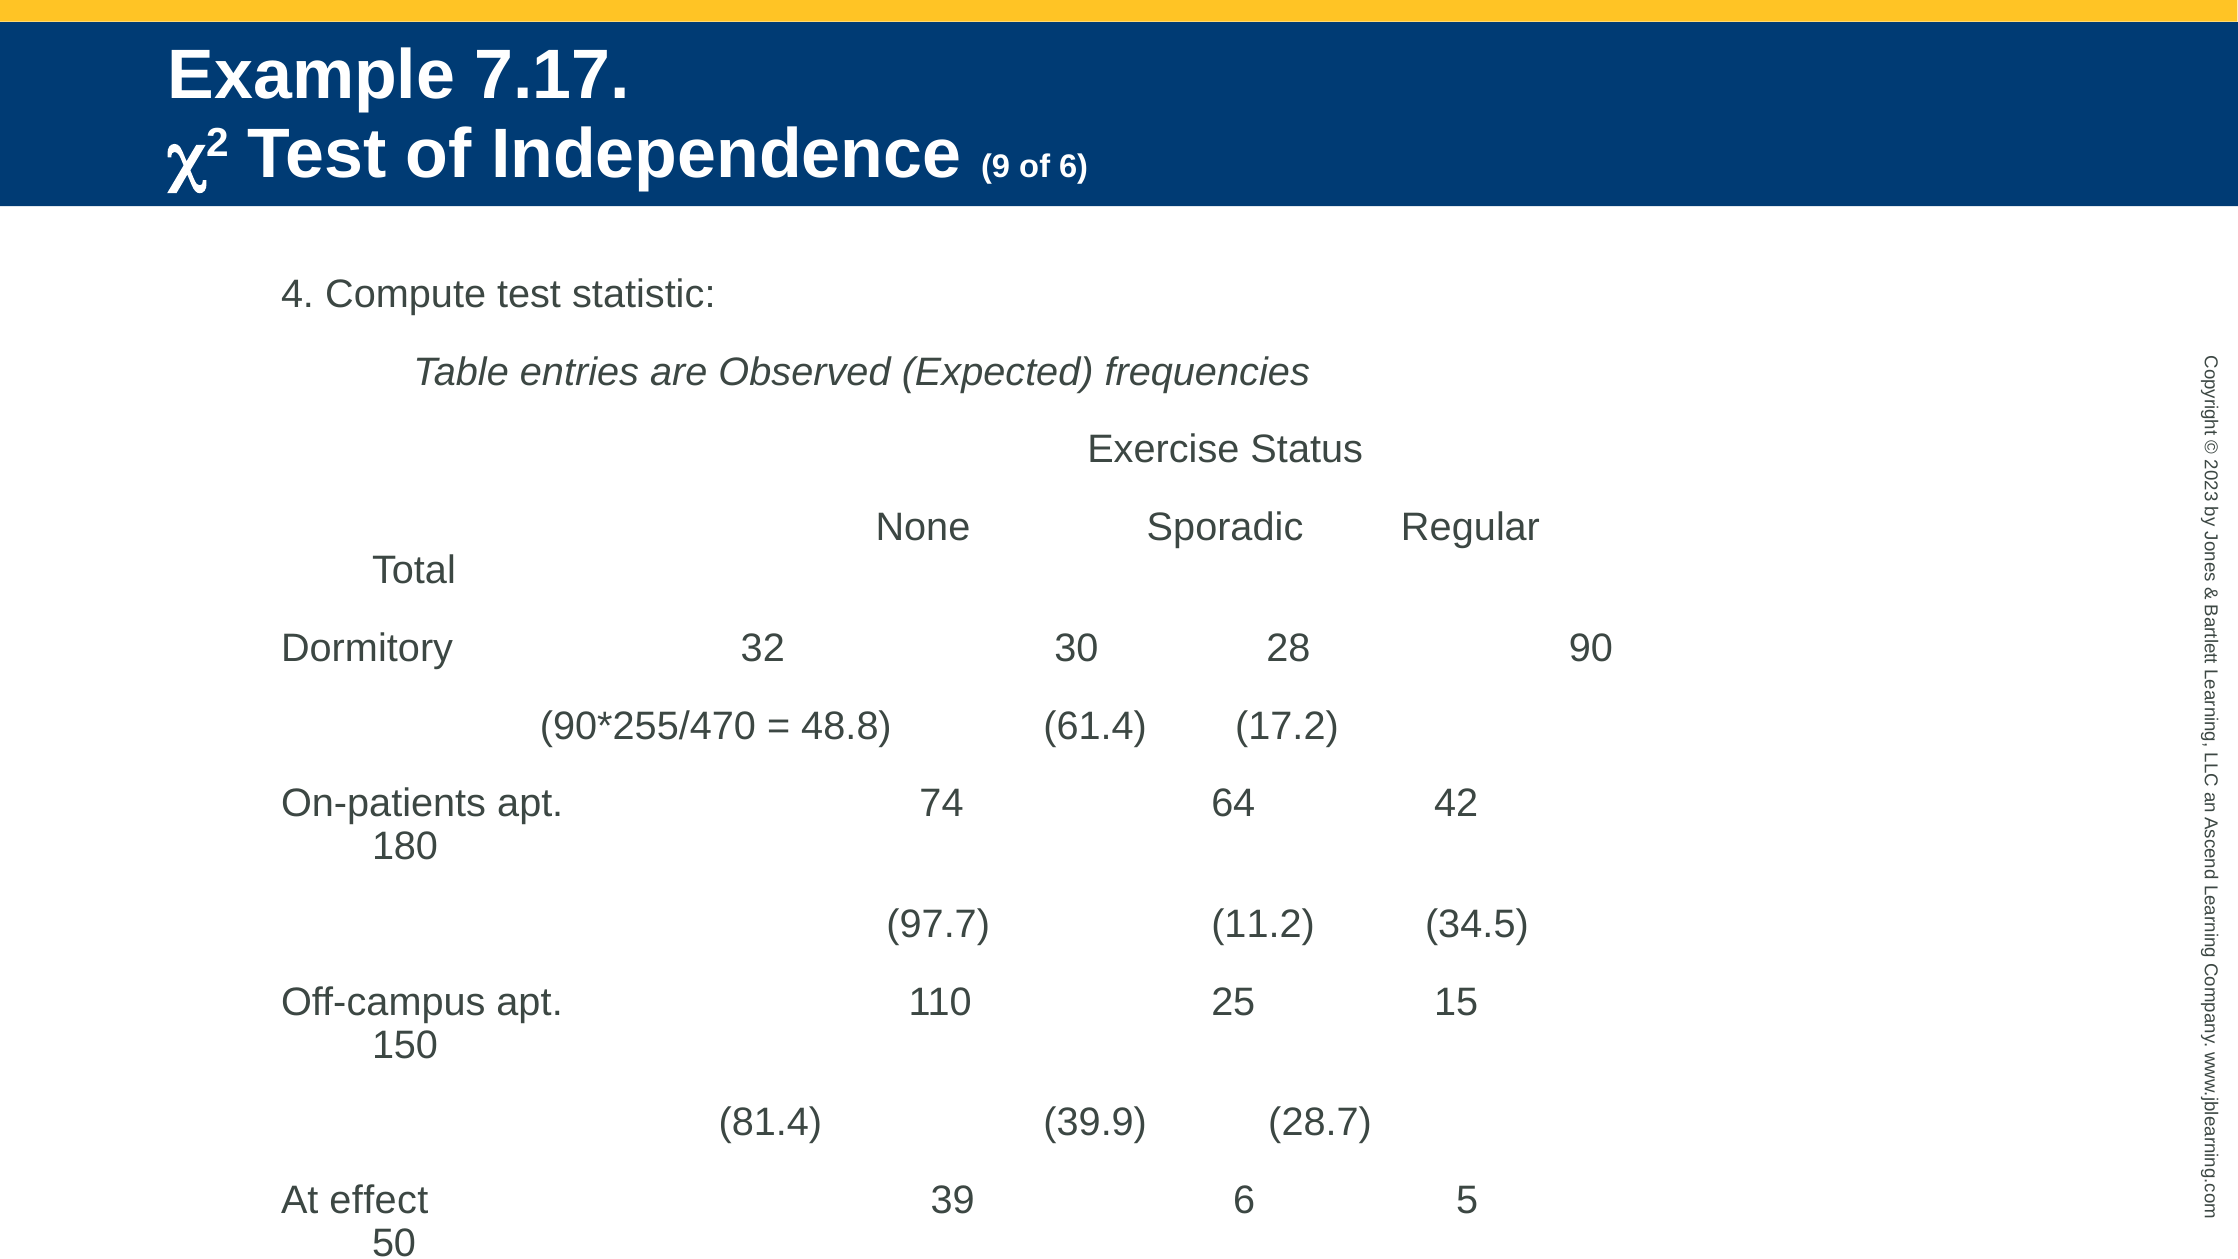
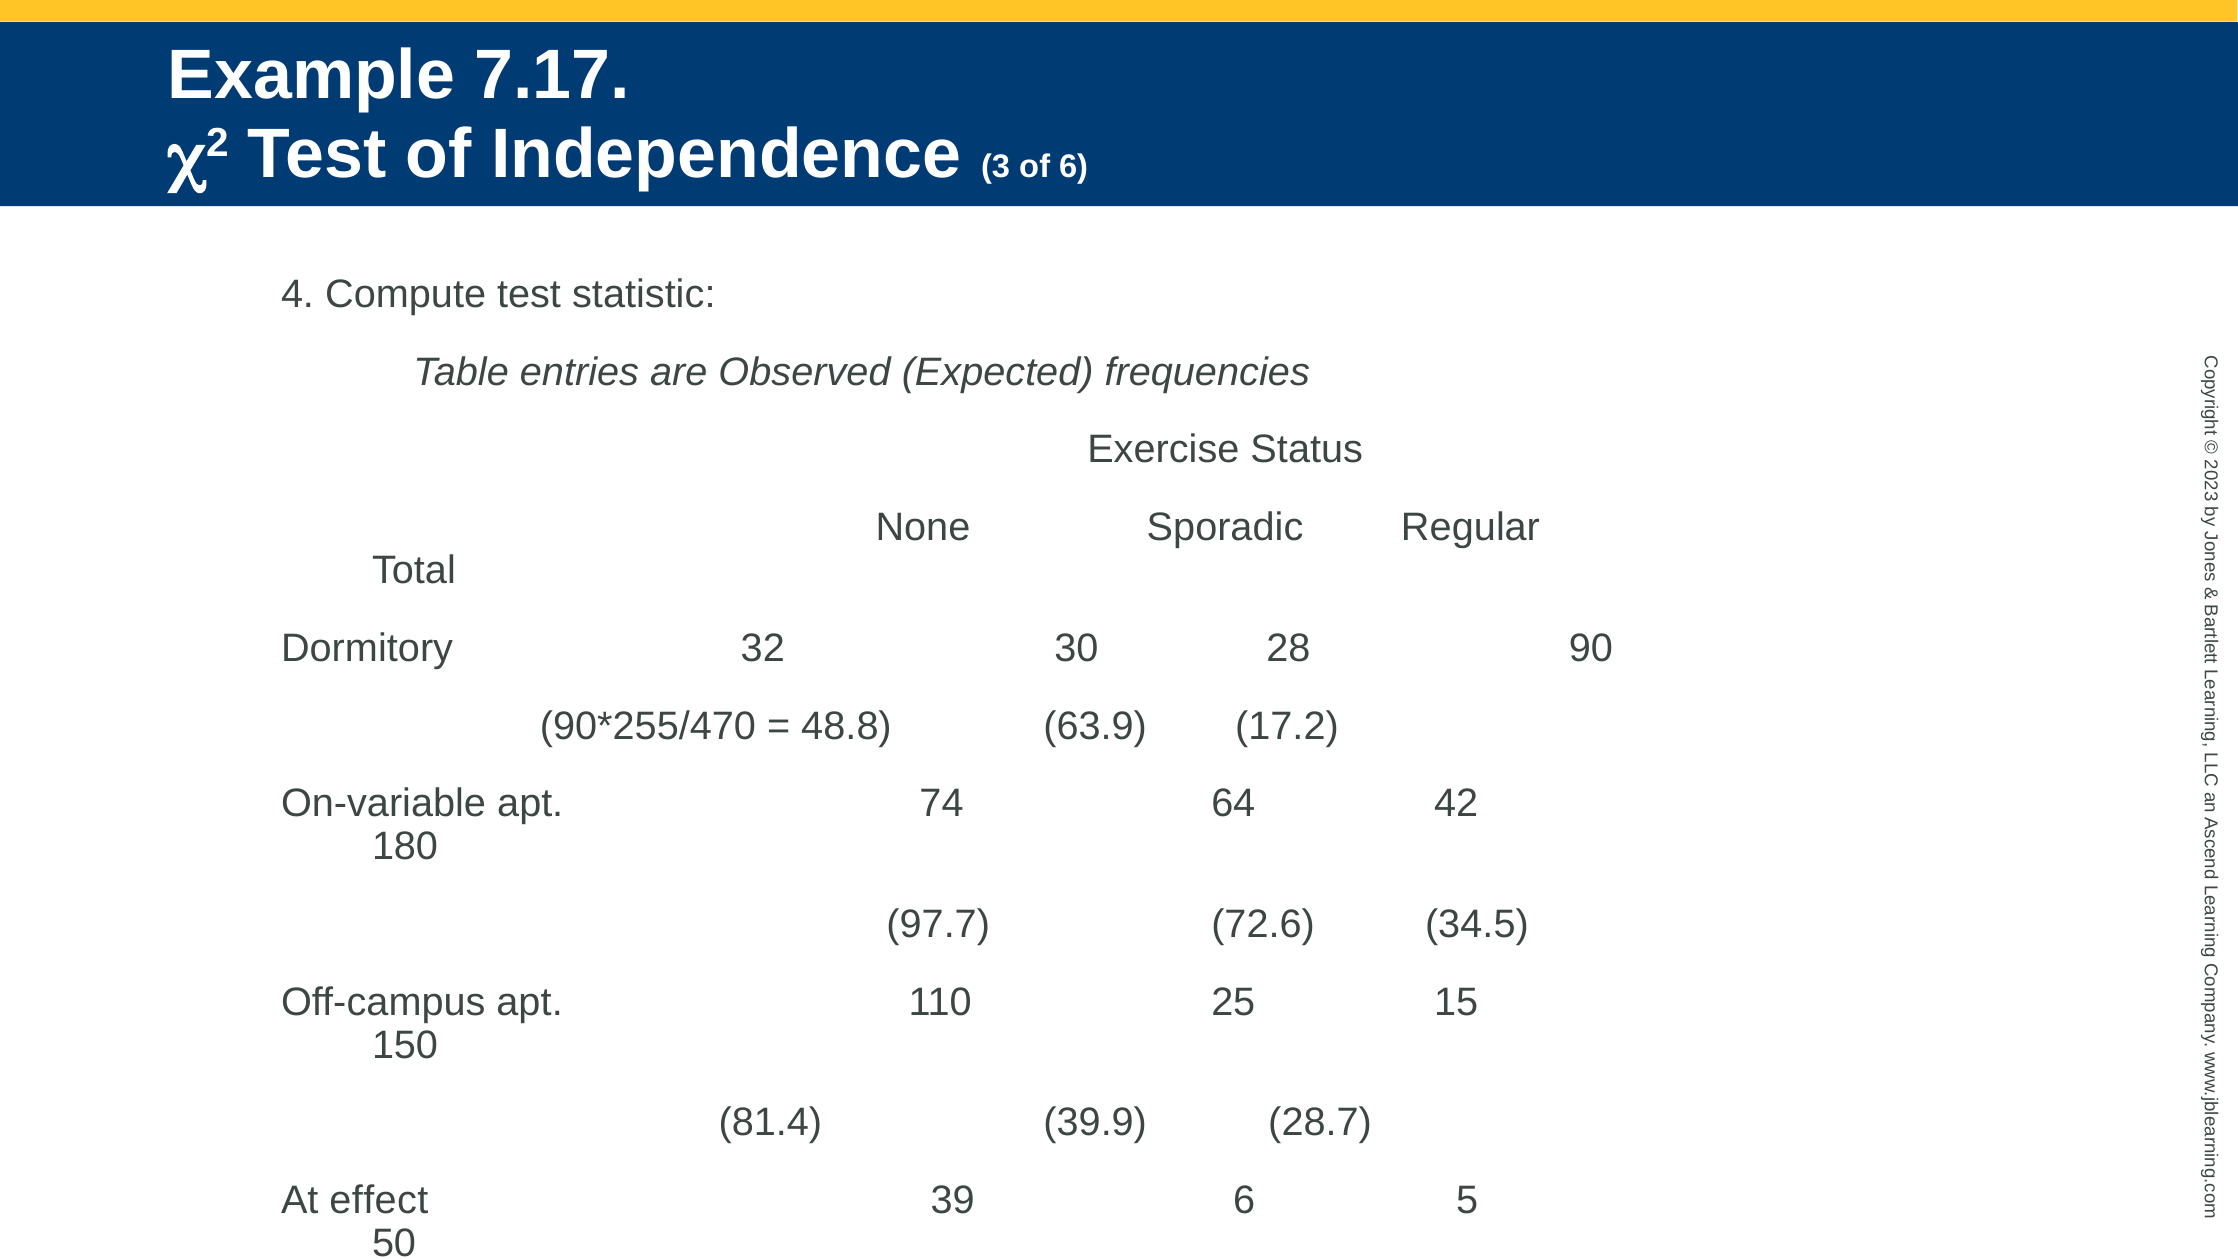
Independence 9: 9 -> 3 (996, 167)
61.4: 61.4 -> 63.9 (1095, 726)
On-patients: On-patients -> On-variable (384, 804)
11.2: 11.2 -> 72.6 (1263, 924)
